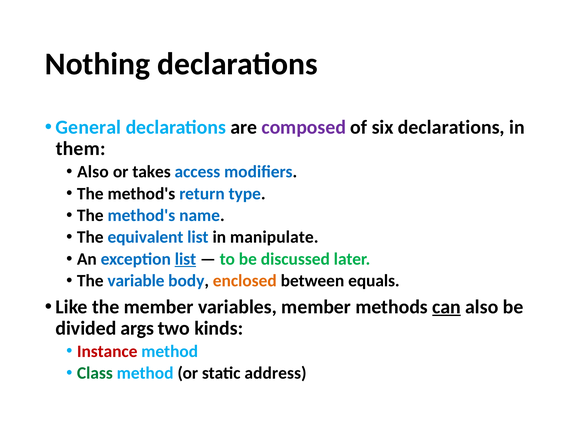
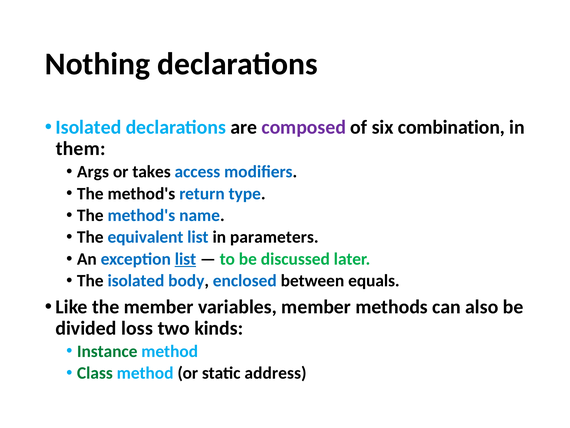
General: General -> Isolated (88, 127)
six declarations: declarations -> combination (451, 127)
Also: Also -> Args (93, 172)
manipulate: manipulate -> parameters (274, 237)
The variable: variable -> isolated (136, 280)
enclosed colour: orange -> blue (245, 280)
can underline: present -> none (447, 306)
args: args -> loss (137, 328)
Instance colour: red -> green (107, 351)
